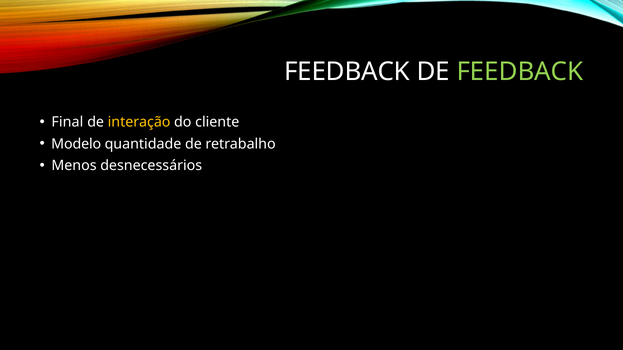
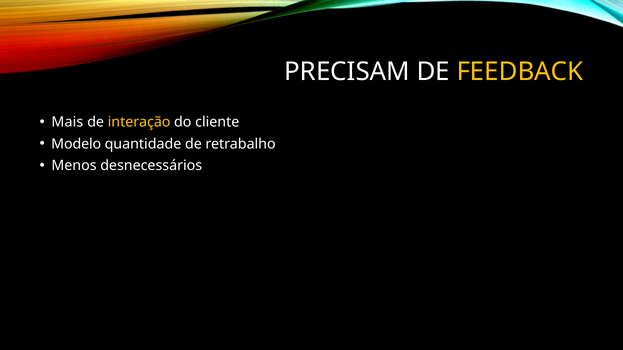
FEEDBACK: FEEDBACK -> PRECISAM (347, 72)
FEEDBACK colour: light green -> yellow (520, 72)
Final: Final -> Mais (67, 122)
